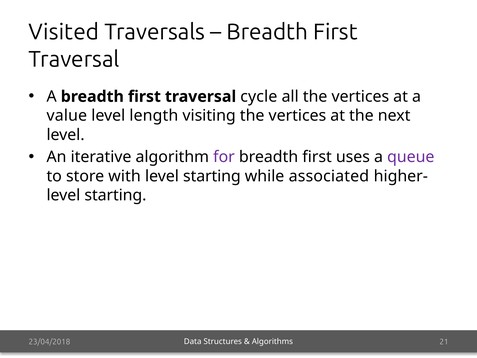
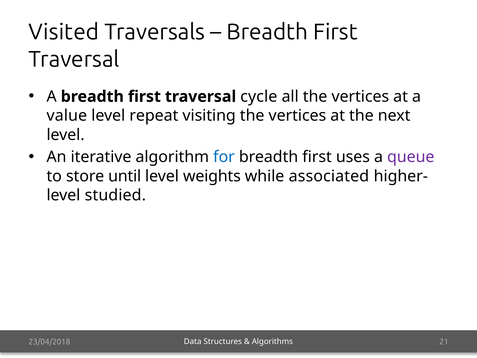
length: length -> repeat (154, 116)
for colour: purple -> blue (224, 157)
with: with -> until (125, 176)
starting: starting -> weights (212, 176)
starting: starting -> studied (115, 195)
